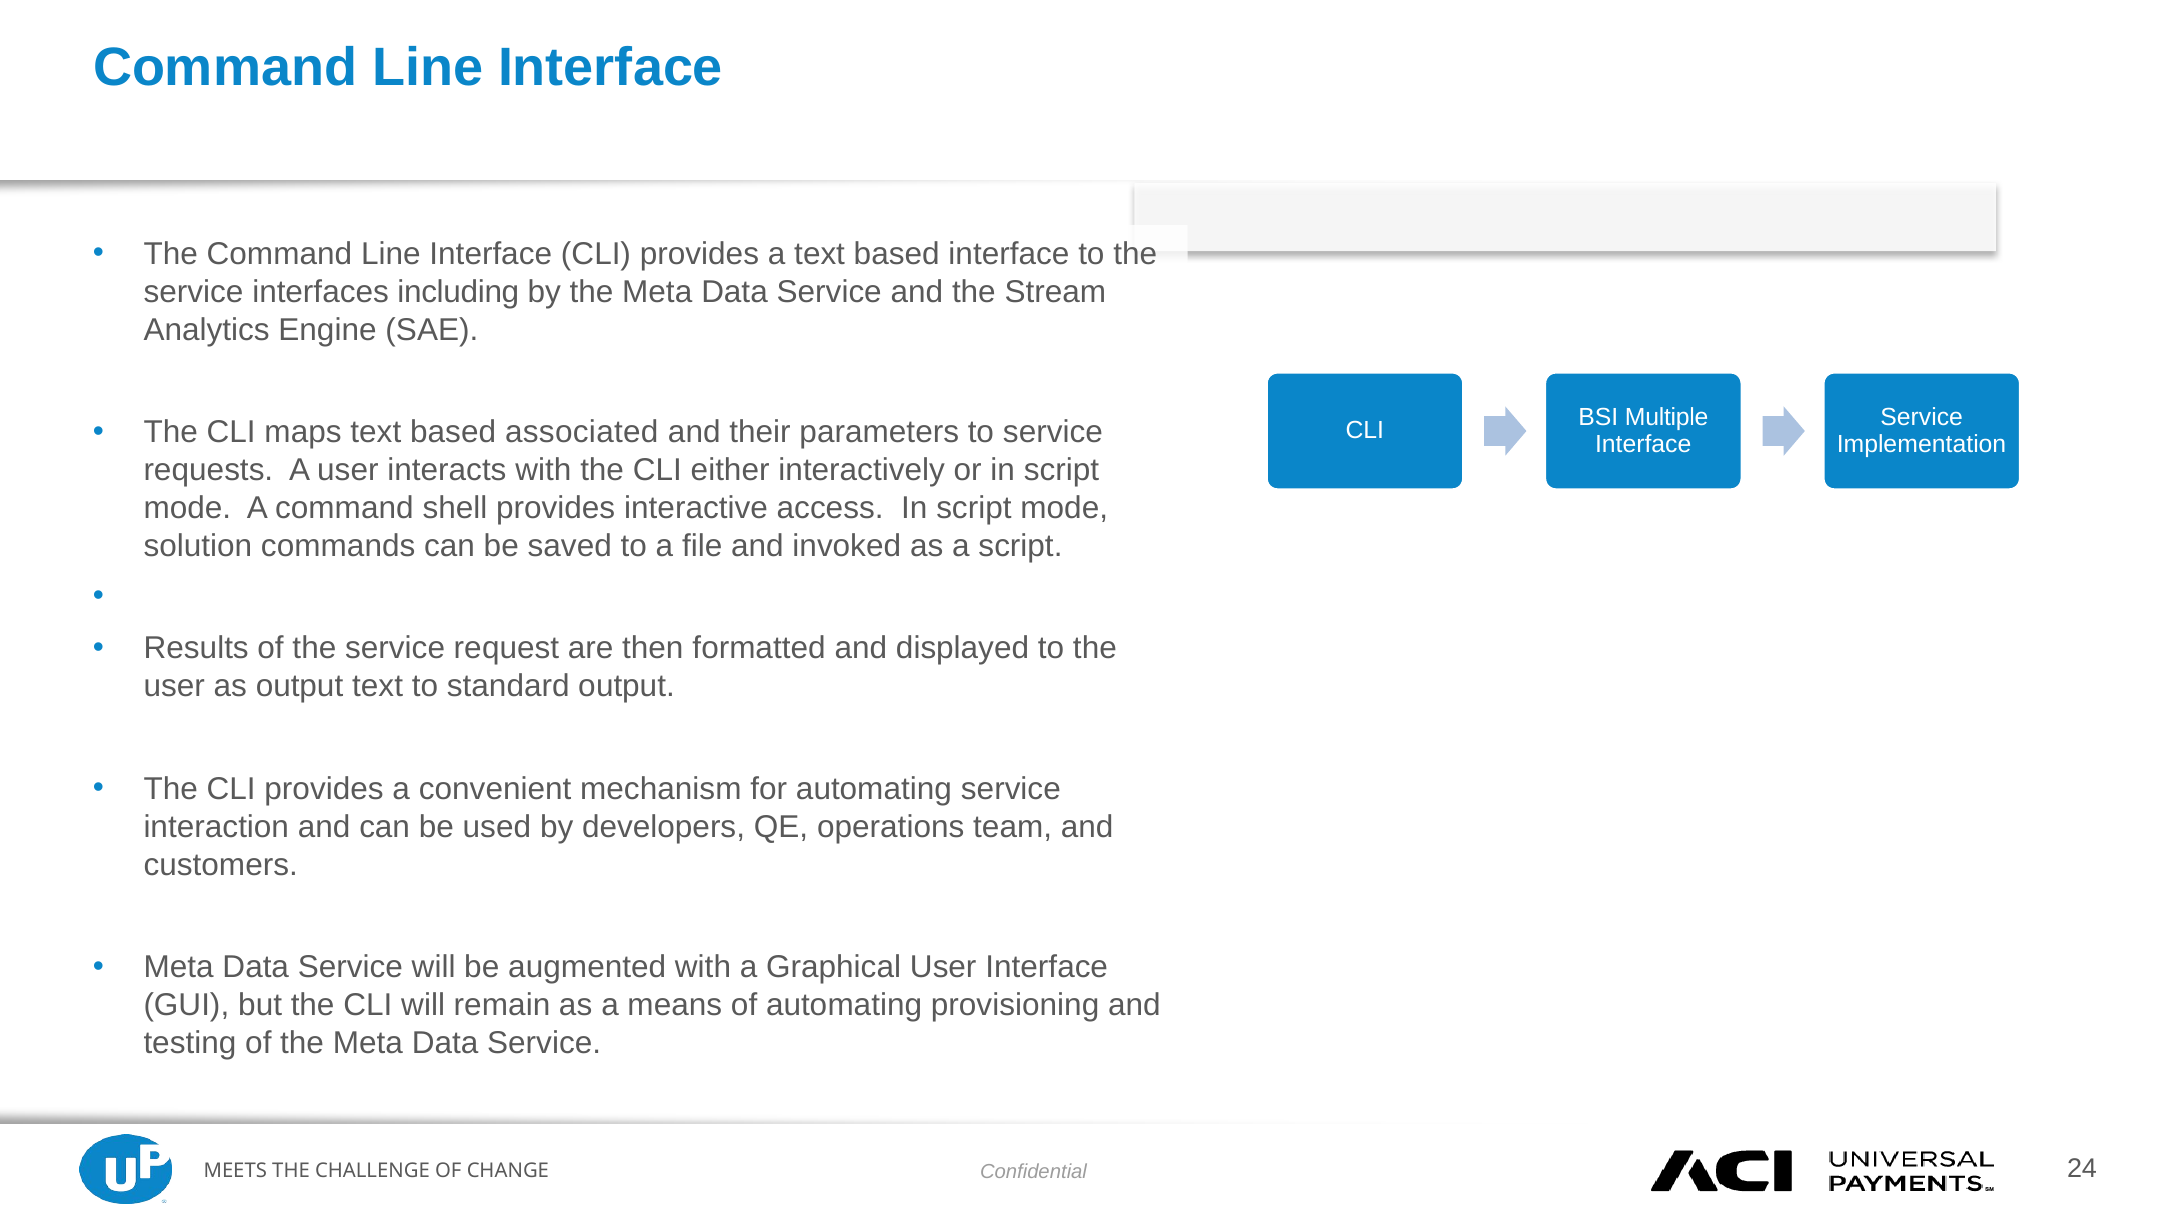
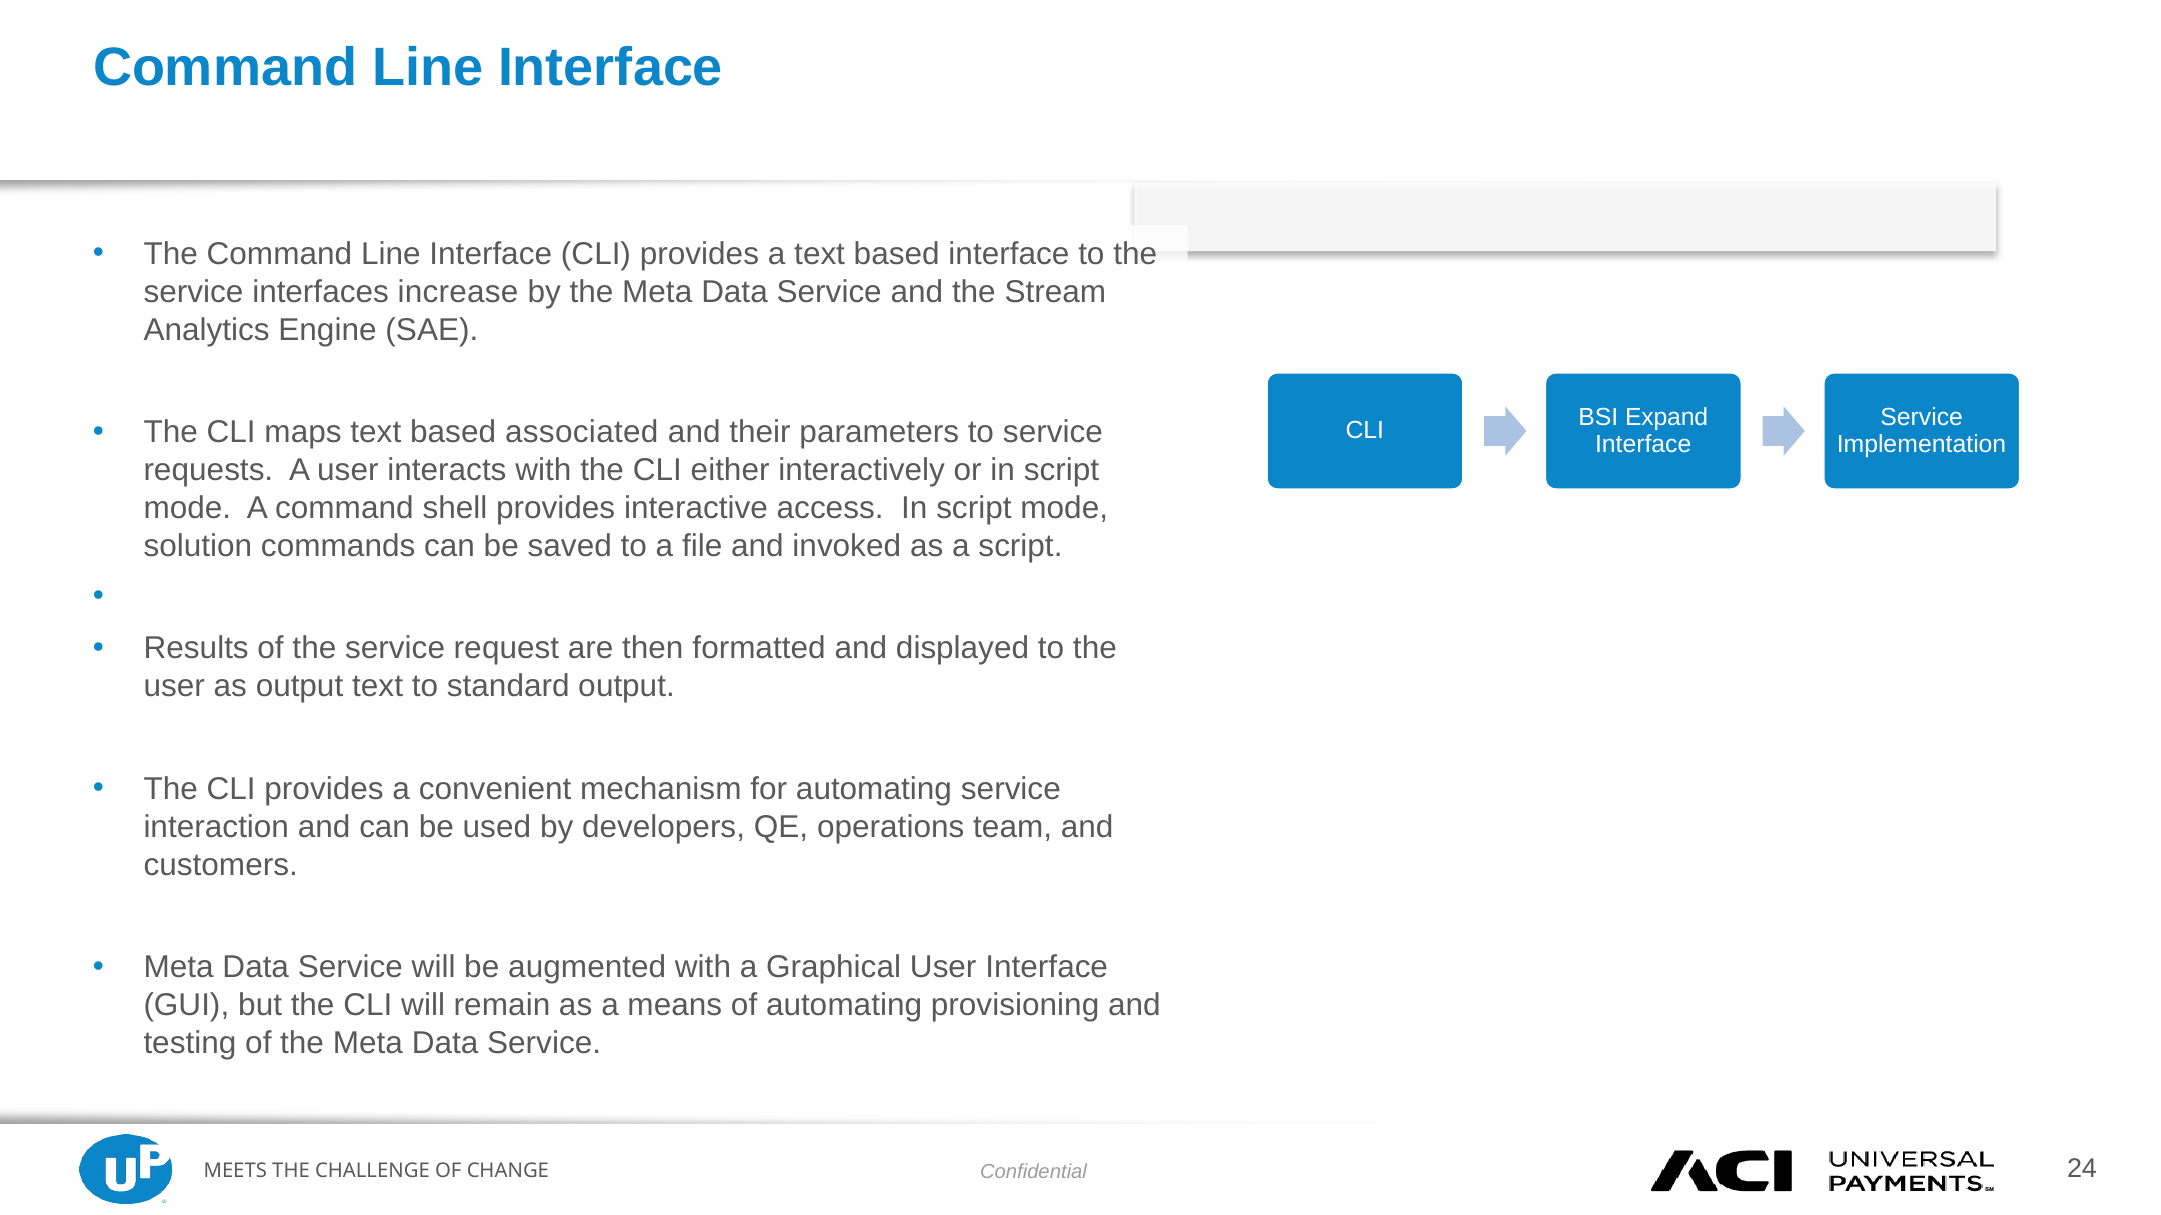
including: including -> increase (458, 292)
Multiple: Multiple -> Expand (1667, 418)
